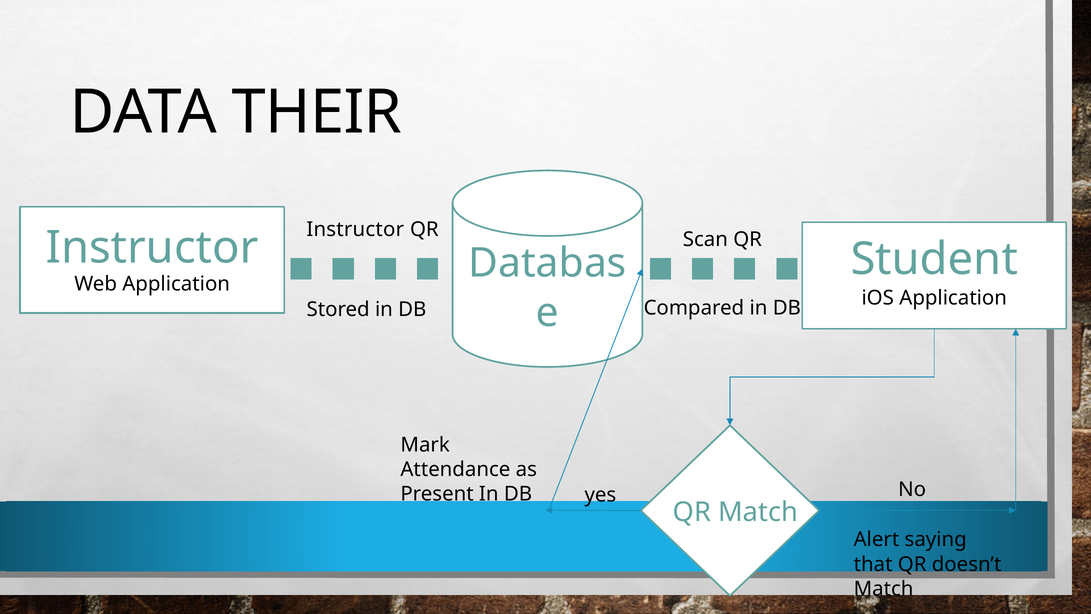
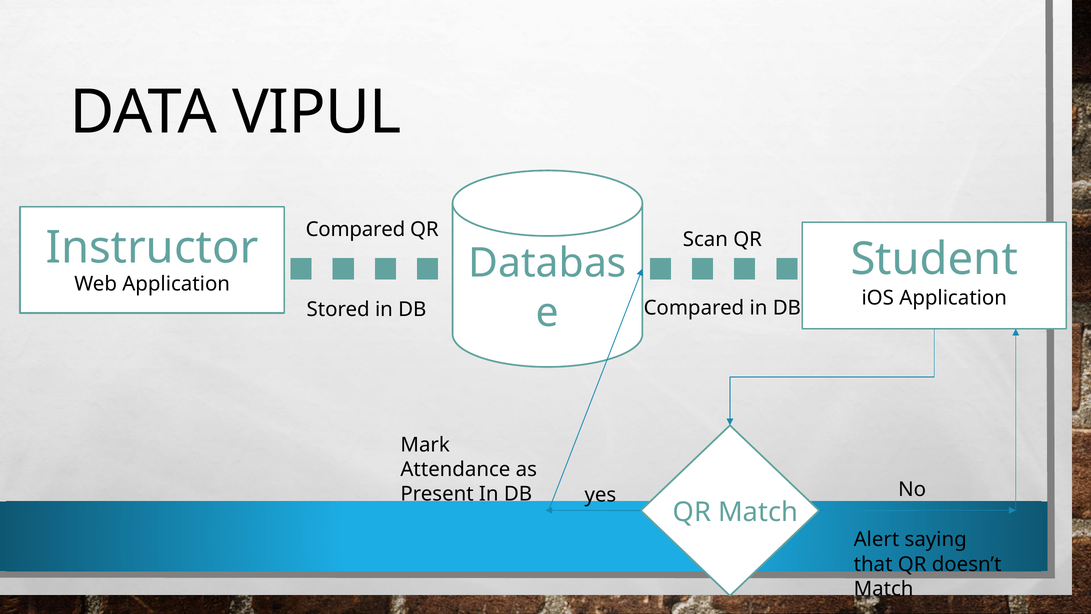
THEIR: THEIR -> VIPUL (317, 113)
Instructor: Instructor -> Compared (355, 229)
